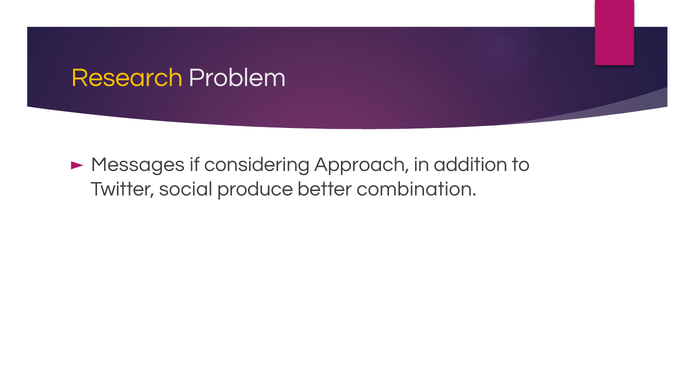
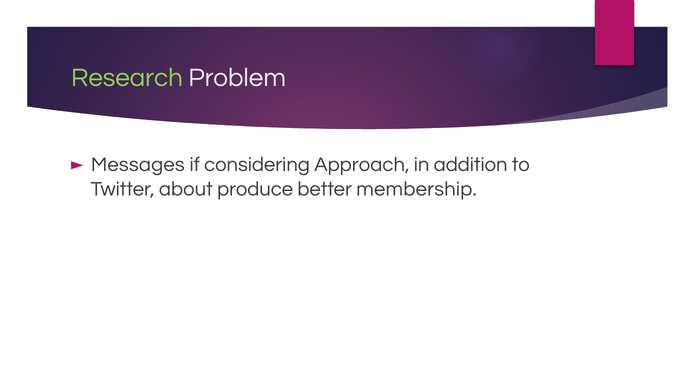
Research colour: yellow -> light green (127, 77)
social: social -> about (186, 189)
combination: combination -> membership (416, 189)
